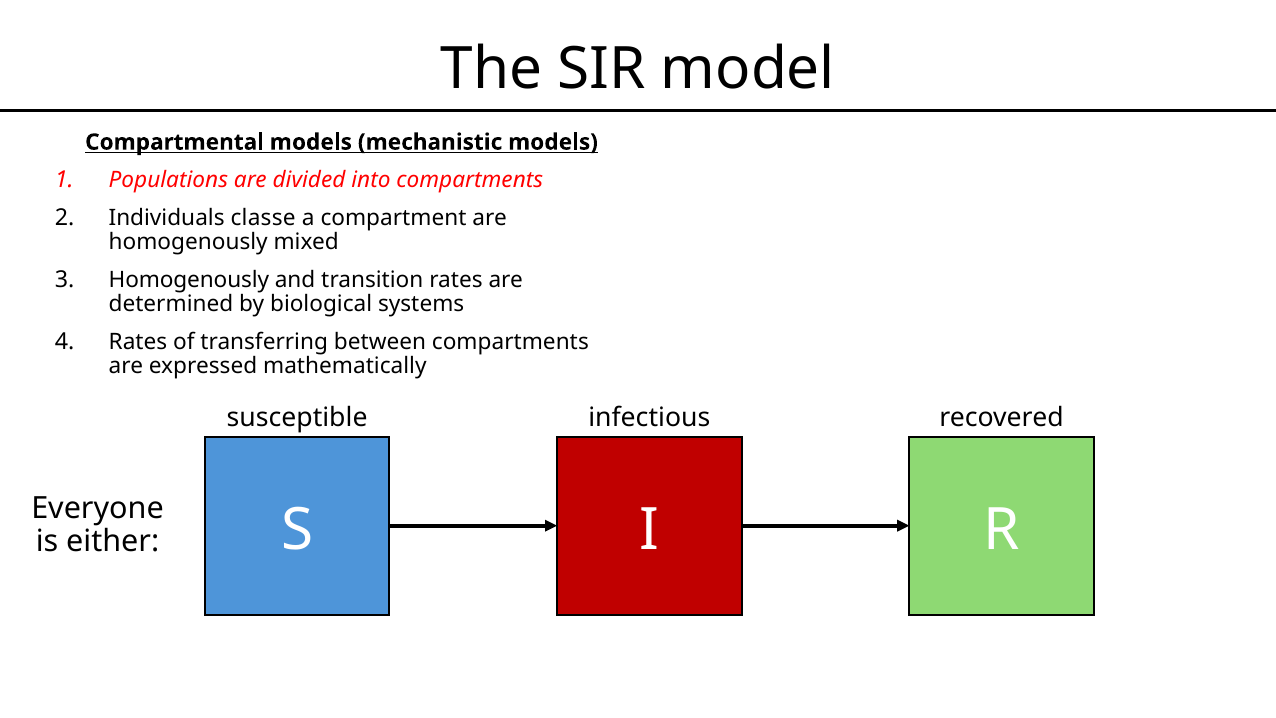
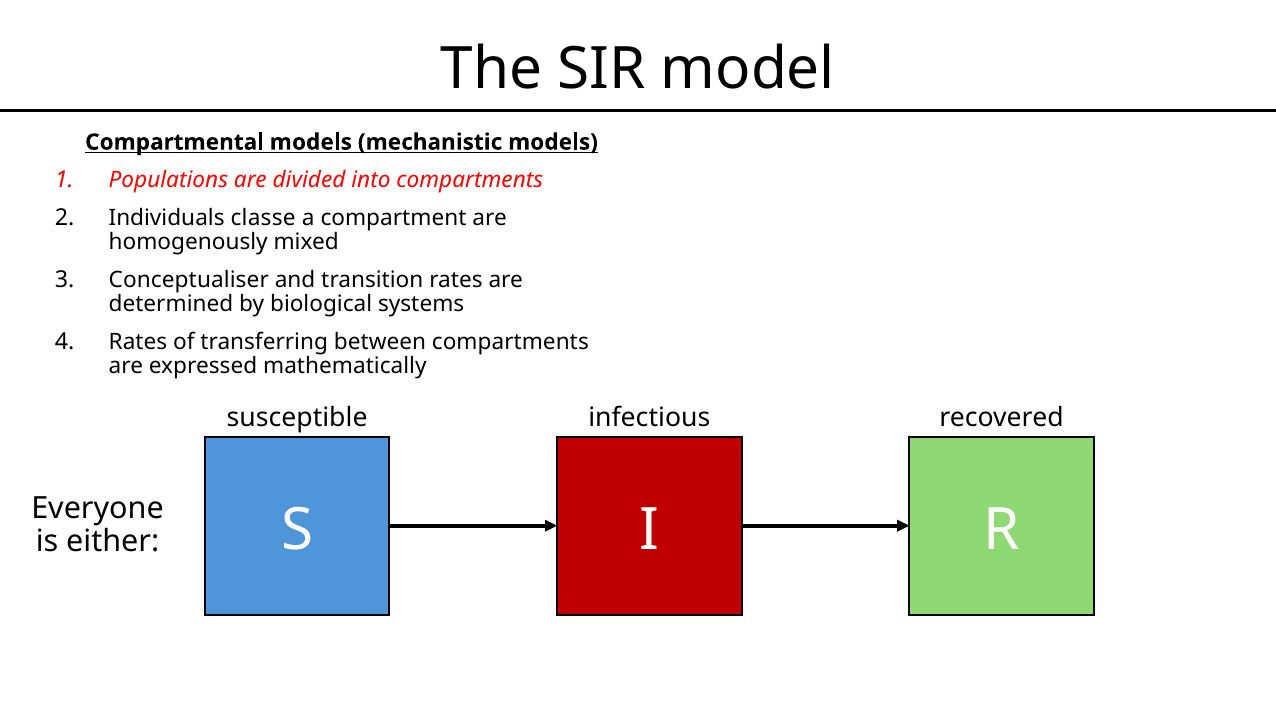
Homogenously: Homogenously -> Conceptualiser (189, 280)
